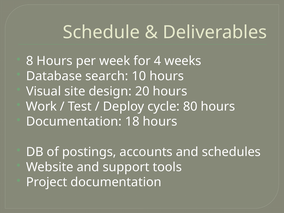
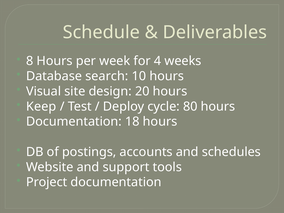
Work: Work -> Keep (41, 106)
